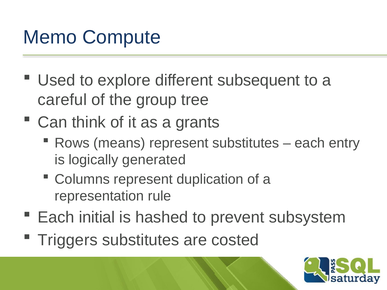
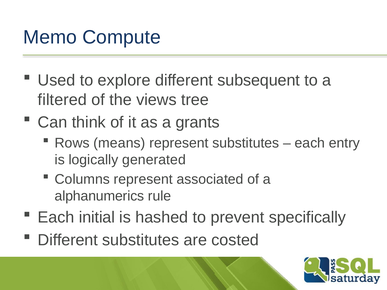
careful: careful -> filtered (62, 100)
group: group -> views (156, 100)
duplication: duplication -> associated (210, 179)
representation: representation -> alphanumerics (99, 196)
subsystem: subsystem -> specifically (307, 218)
Triggers: Triggers -> Different (68, 240)
